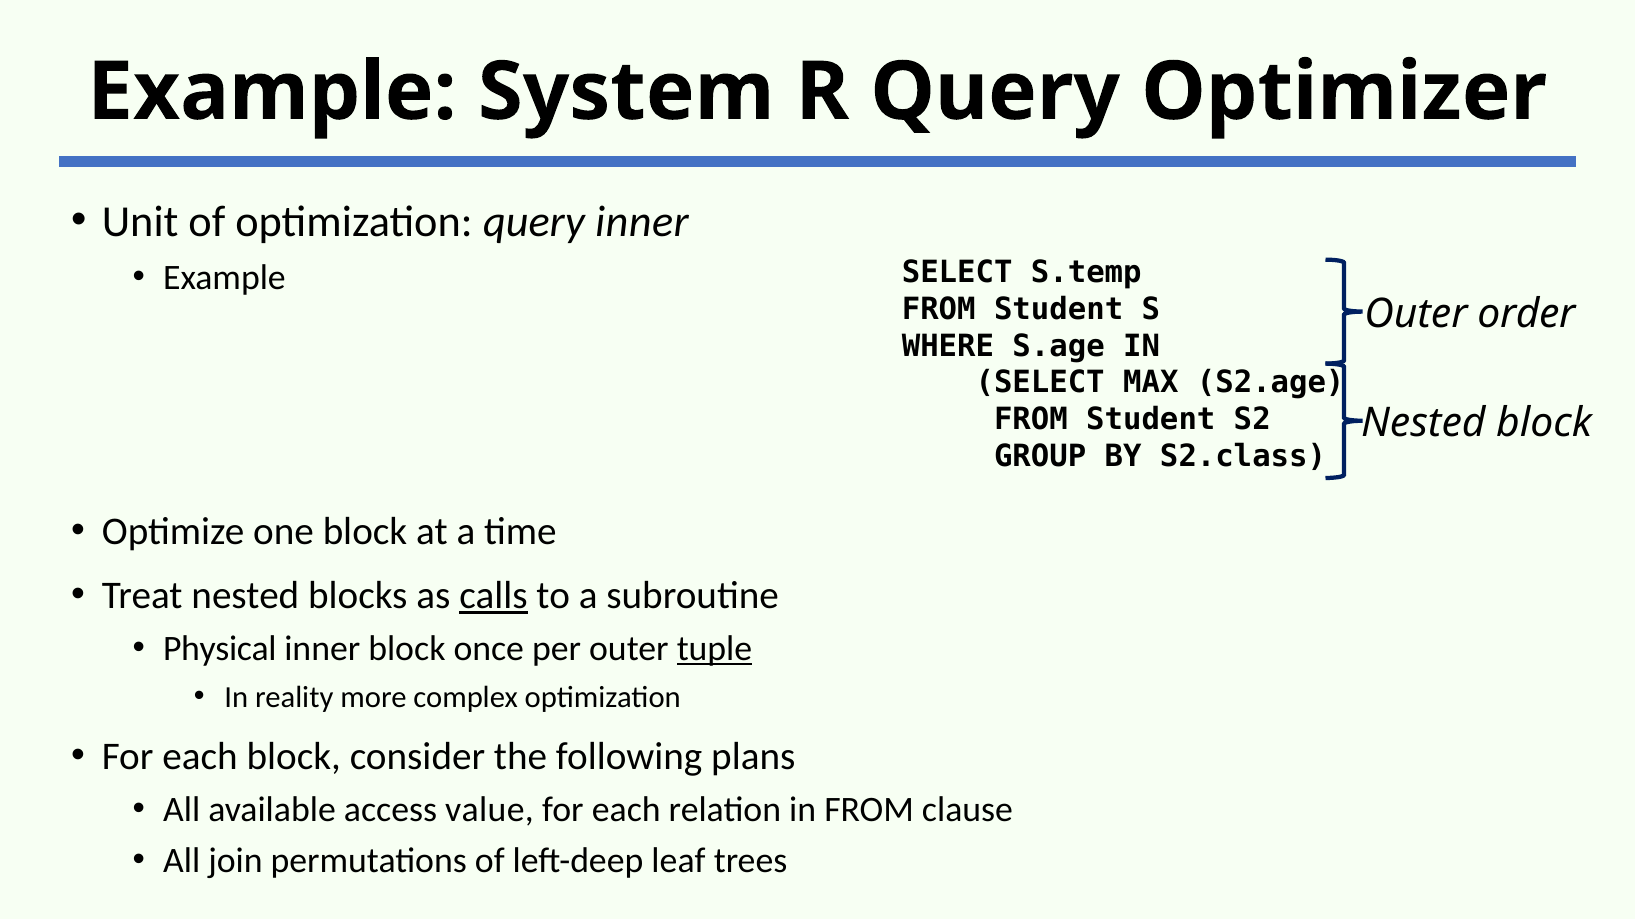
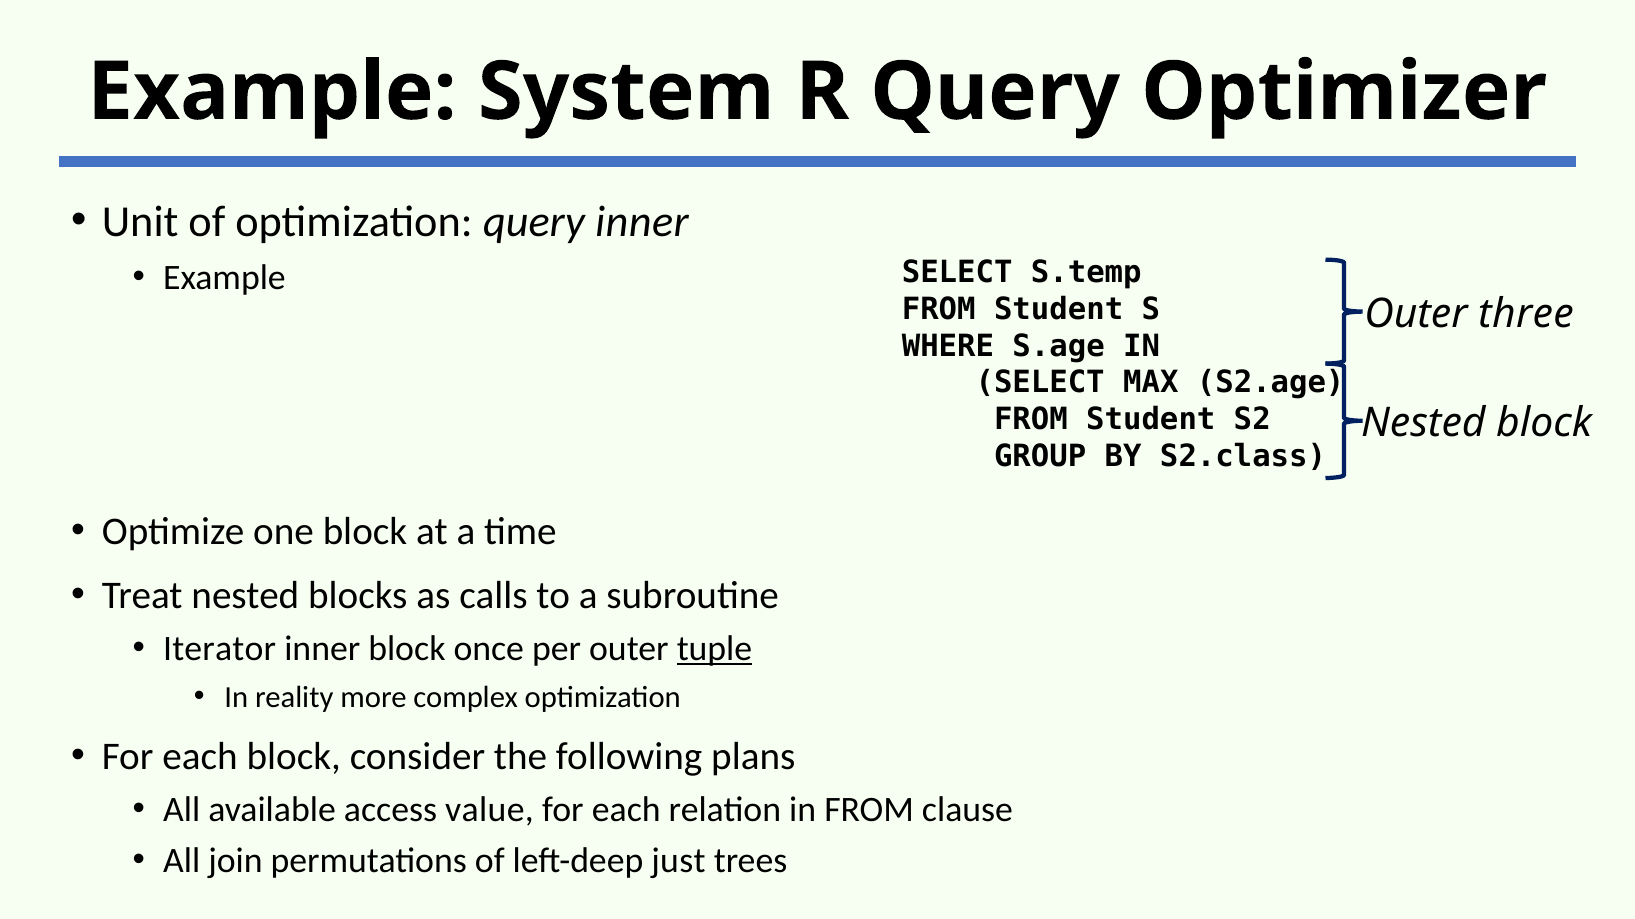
order: order -> three (1526, 314)
calls underline: present -> none (493, 596)
Physical: Physical -> Iterator (220, 649)
leaf: leaf -> just (678, 862)
